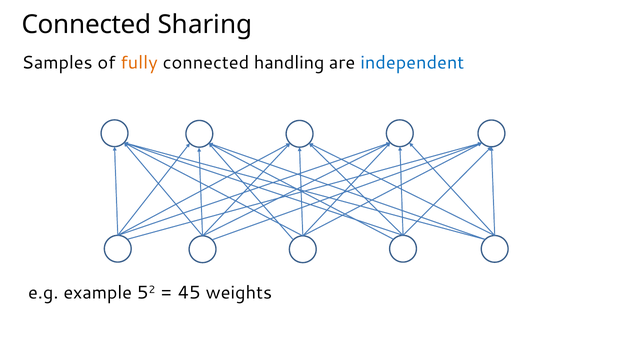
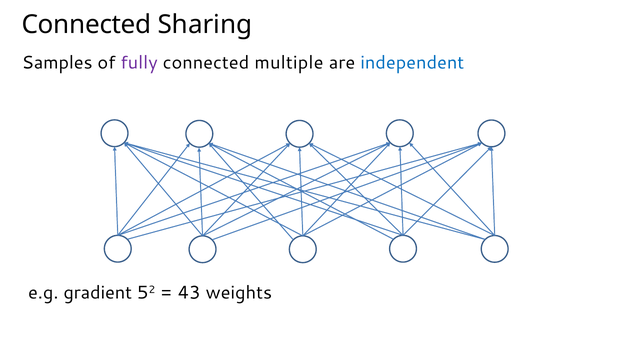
fully colour: orange -> purple (139, 63)
handling: handling -> multiple (289, 63)
example: example -> gradient (98, 293)
45: 45 -> 43 (189, 293)
